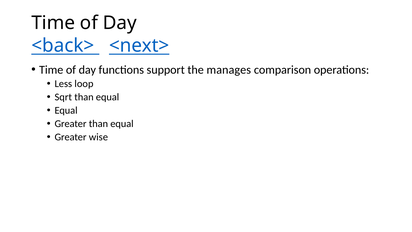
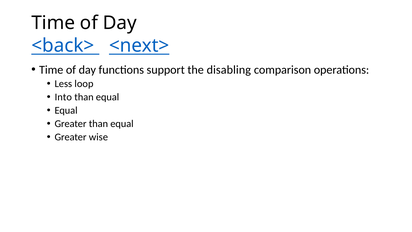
manages: manages -> disabling (229, 70)
Sqrt: Sqrt -> Into (63, 97)
